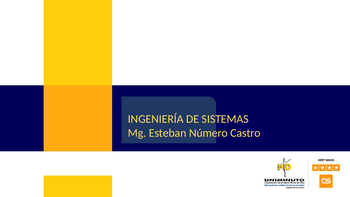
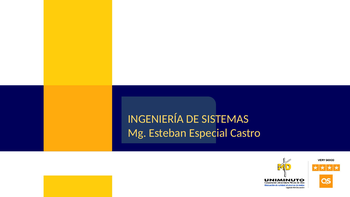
Número: Número -> Especial (208, 133)
